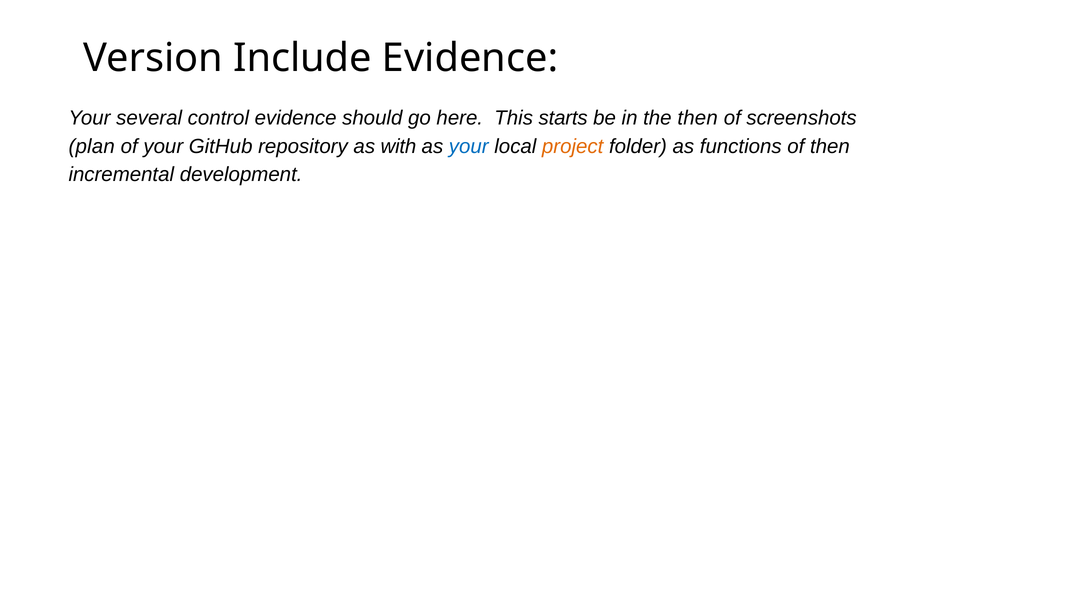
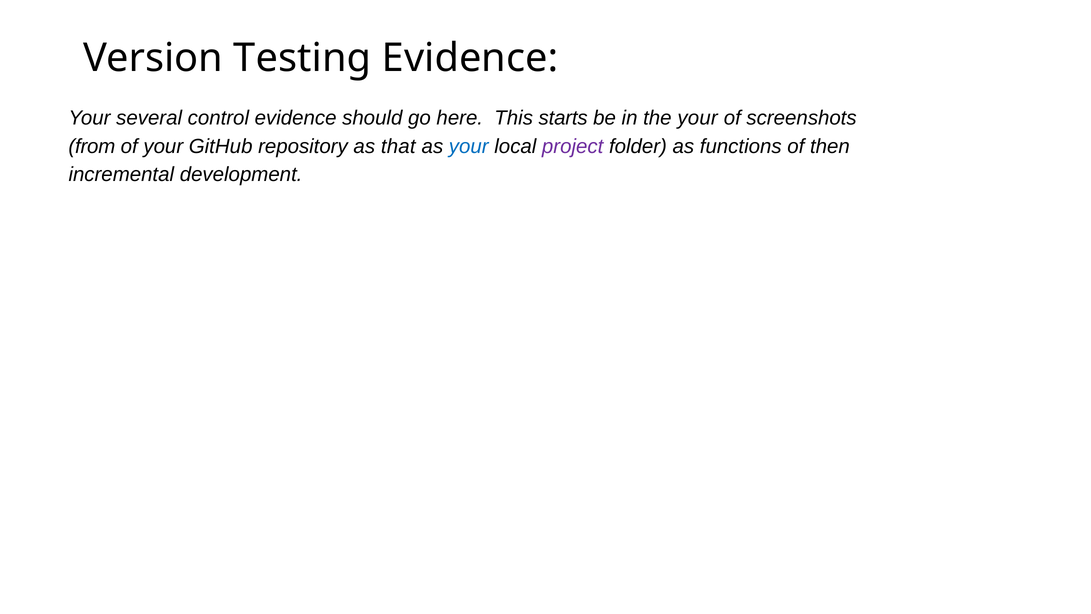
Include: Include -> Testing (302, 58)
the then: then -> your (698, 118)
plan: plan -> from (92, 146)
with: with -> that (398, 146)
project colour: orange -> purple (573, 146)
